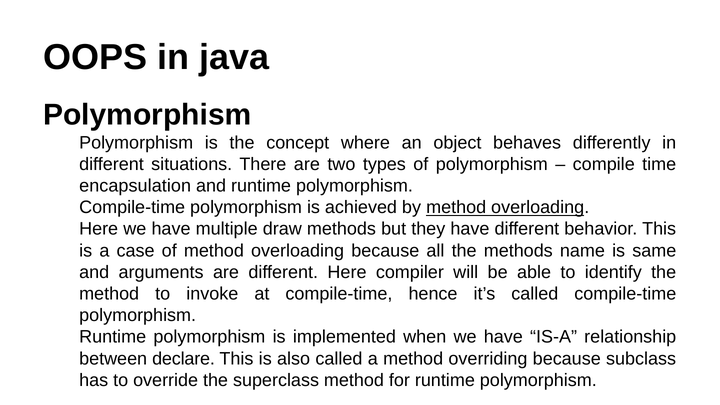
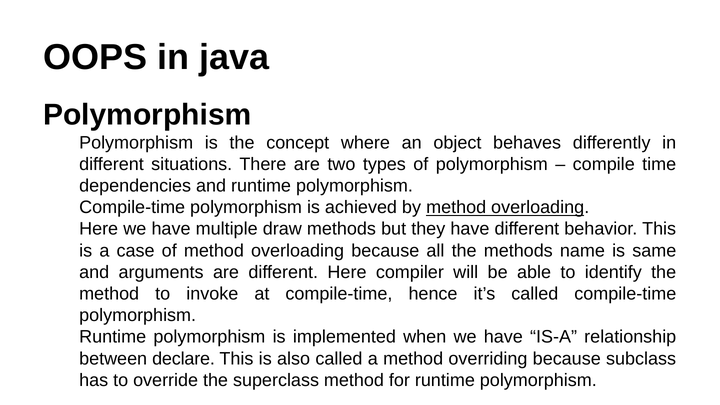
encapsulation: encapsulation -> dependencies (135, 186)
